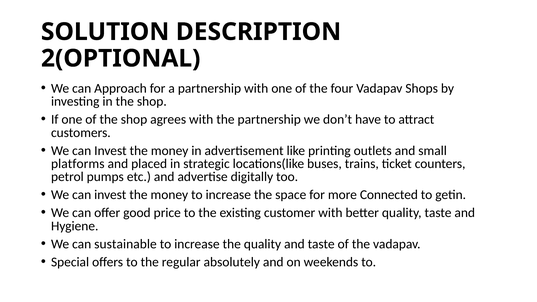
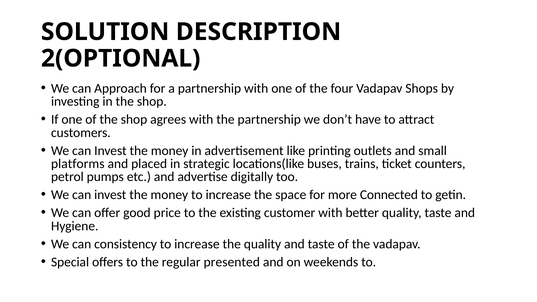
sustainable: sustainable -> consistency (126, 244)
absolutely: absolutely -> presented (232, 262)
